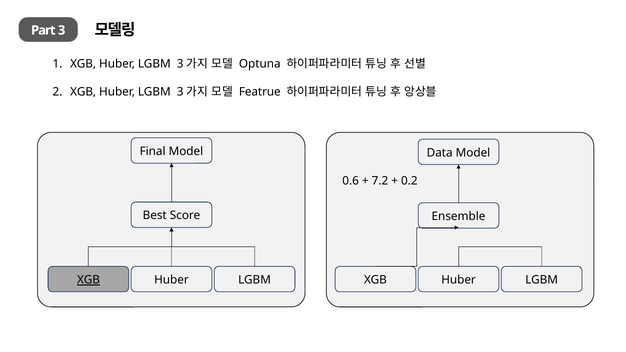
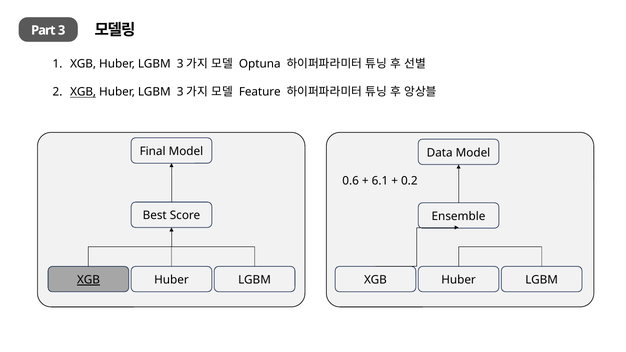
XGB underline: none -> present (83, 92)
Featrue: Featrue -> Feature (260, 92)
7.2: 7.2 -> 6.1 (380, 181)
